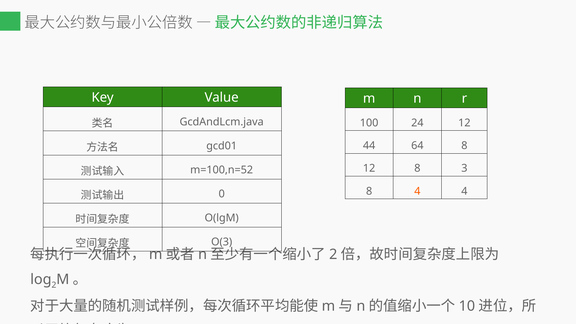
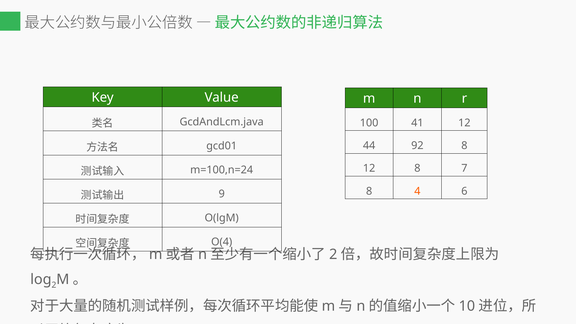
24: 24 -> 41 (417, 123)
64: 64 -> 92 (417, 146)
3: 3 -> 7 (464, 168)
m=100,n=52: m=100,n=52 -> m=100,n=24 (222, 170)
4 4: 4 -> 6 (464, 191)
0: 0 -> 9 (222, 194)
O(3: O(3 -> O(4 (222, 242)
